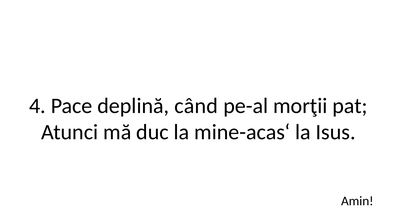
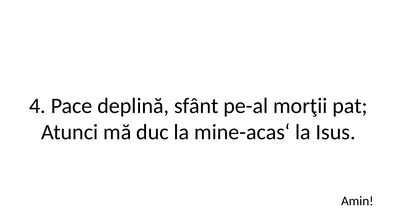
când: când -> sfânt (196, 106)
